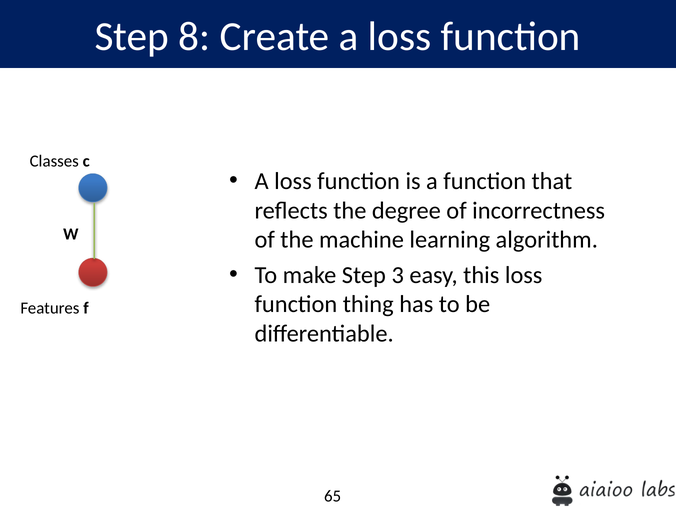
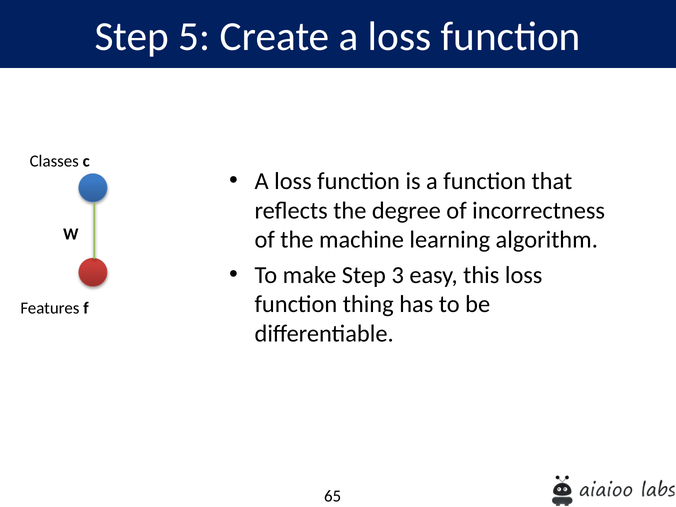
8: 8 -> 5 (194, 37)
